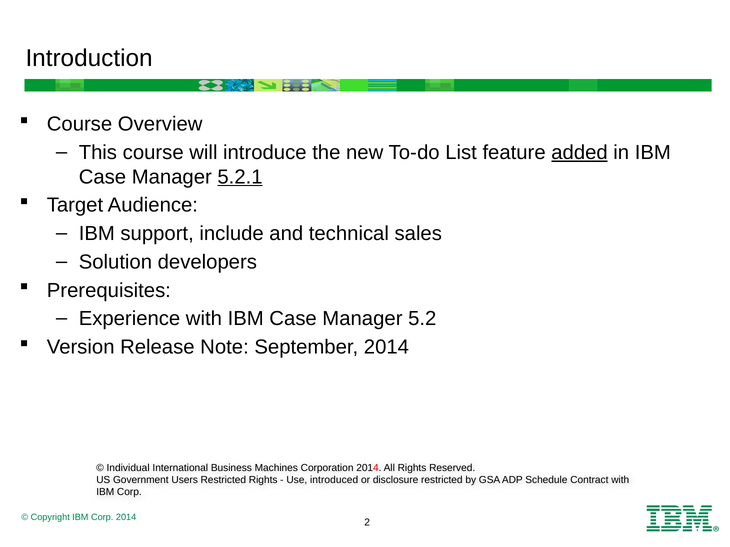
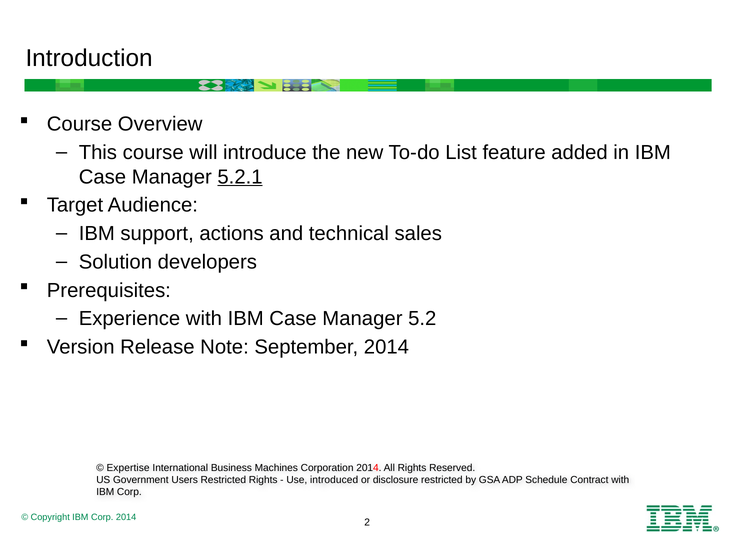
added underline: present -> none (580, 153)
include: include -> actions (232, 234)
Individual: Individual -> Expertise (128, 468)
